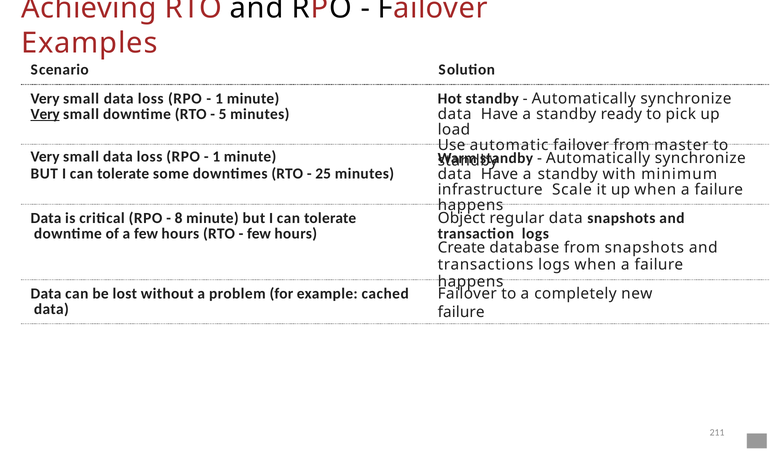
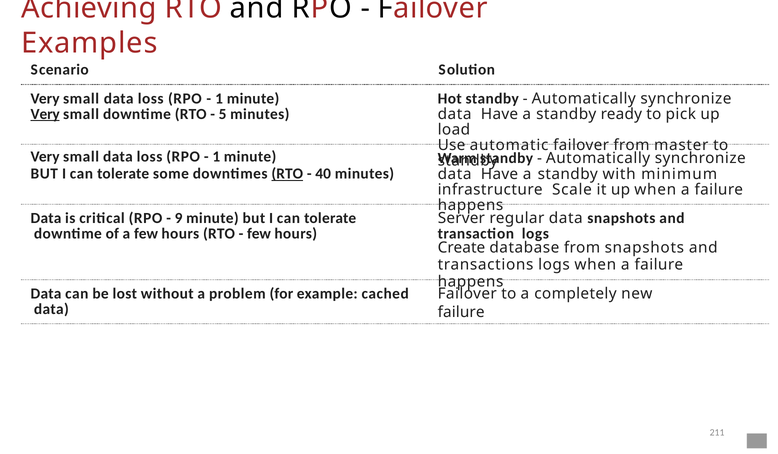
RTO underline: none -> present (287, 174)
25: 25 -> 40 (323, 174)
8: 8 -> 9 (179, 218)
Object: Object -> Server (461, 218)
